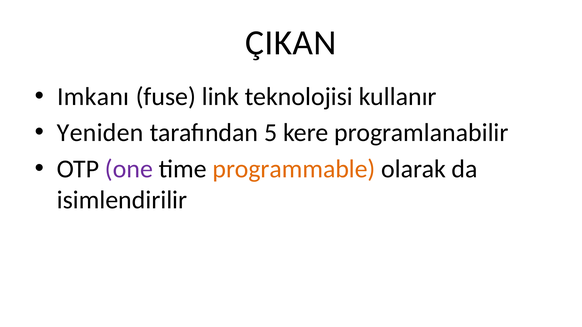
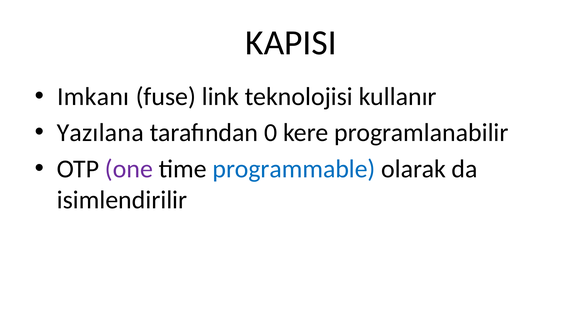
ÇIKAN: ÇIKAN -> KAPISI (291, 43)
Yeniden: Yeniden -> Yazılana (100, 133)
5: 5 -> 0 (271, 133)
programmable colour: orange -> blue (294, 169)
